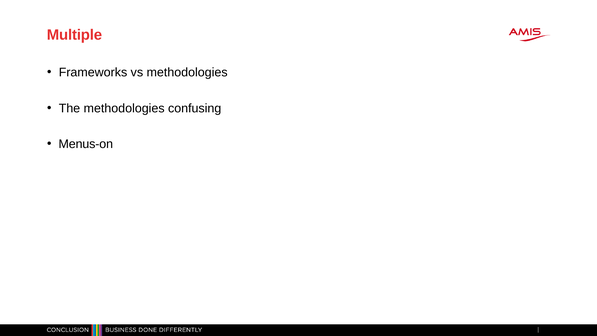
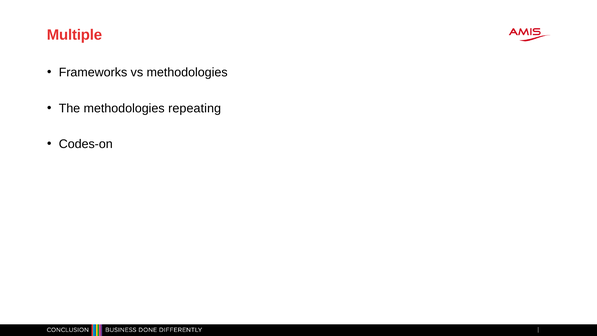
confusing: confusing -> repeating (195, 108)
Menus-on: Menus-on -> Codes-on (86, 144)
